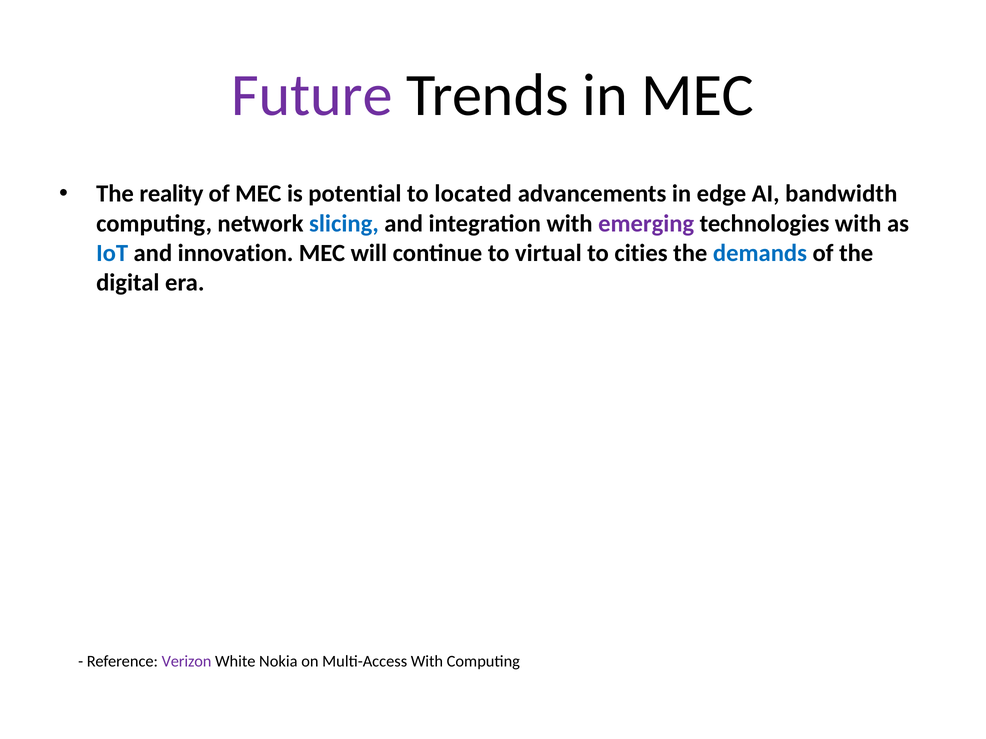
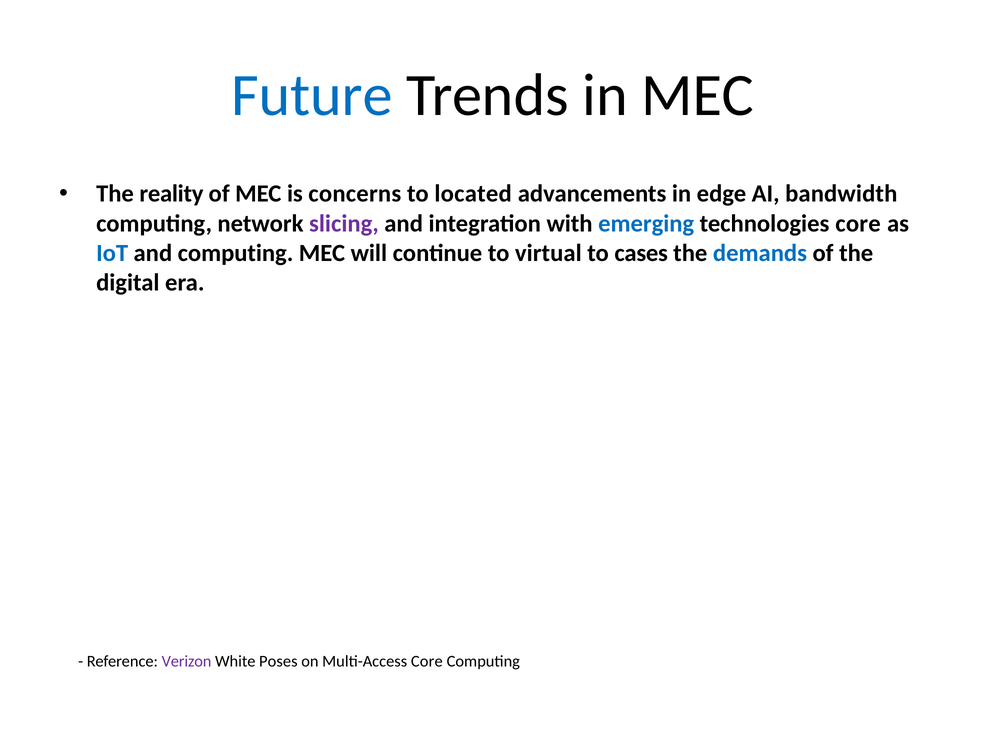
Future colour: purple -> blue (312, 95)
potential: potential -> concerns (355, 194)
slicing colour: blue -> purple (344, 224)
emerging colour: purple -> blue (646, 224)
technologies with: with -> core (858, 224)
and innovation: innovation -> computing (236, 253)
cities: cities -> cases (641, 253)
Nokia: Nokia -> Poses (278, 662)
Multi-Access With: With -> Core (427, 662)
